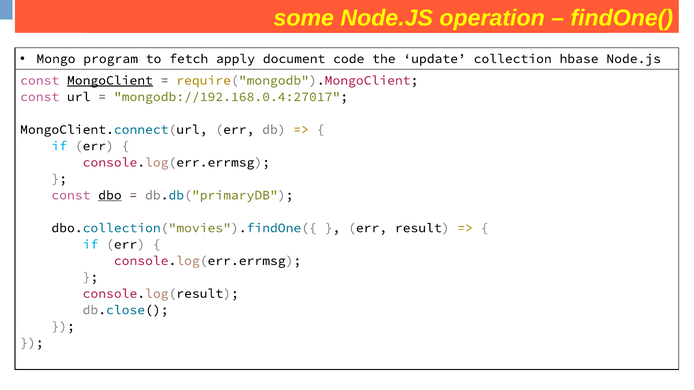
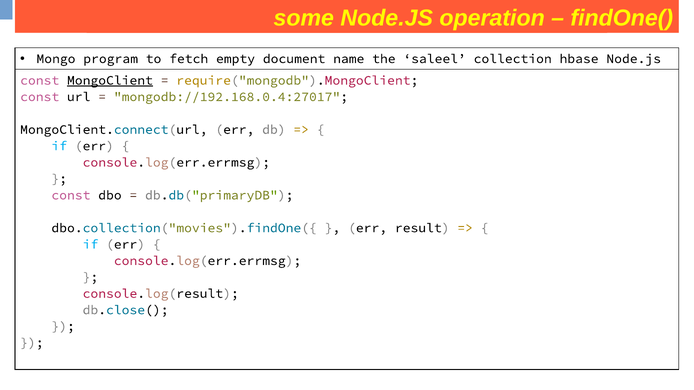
apply: apply -> empty (236, 59)
code: code -> name (349, 59)
update: update -> saleel (435, 59)
dbo underline: present -> none (110, 195)
